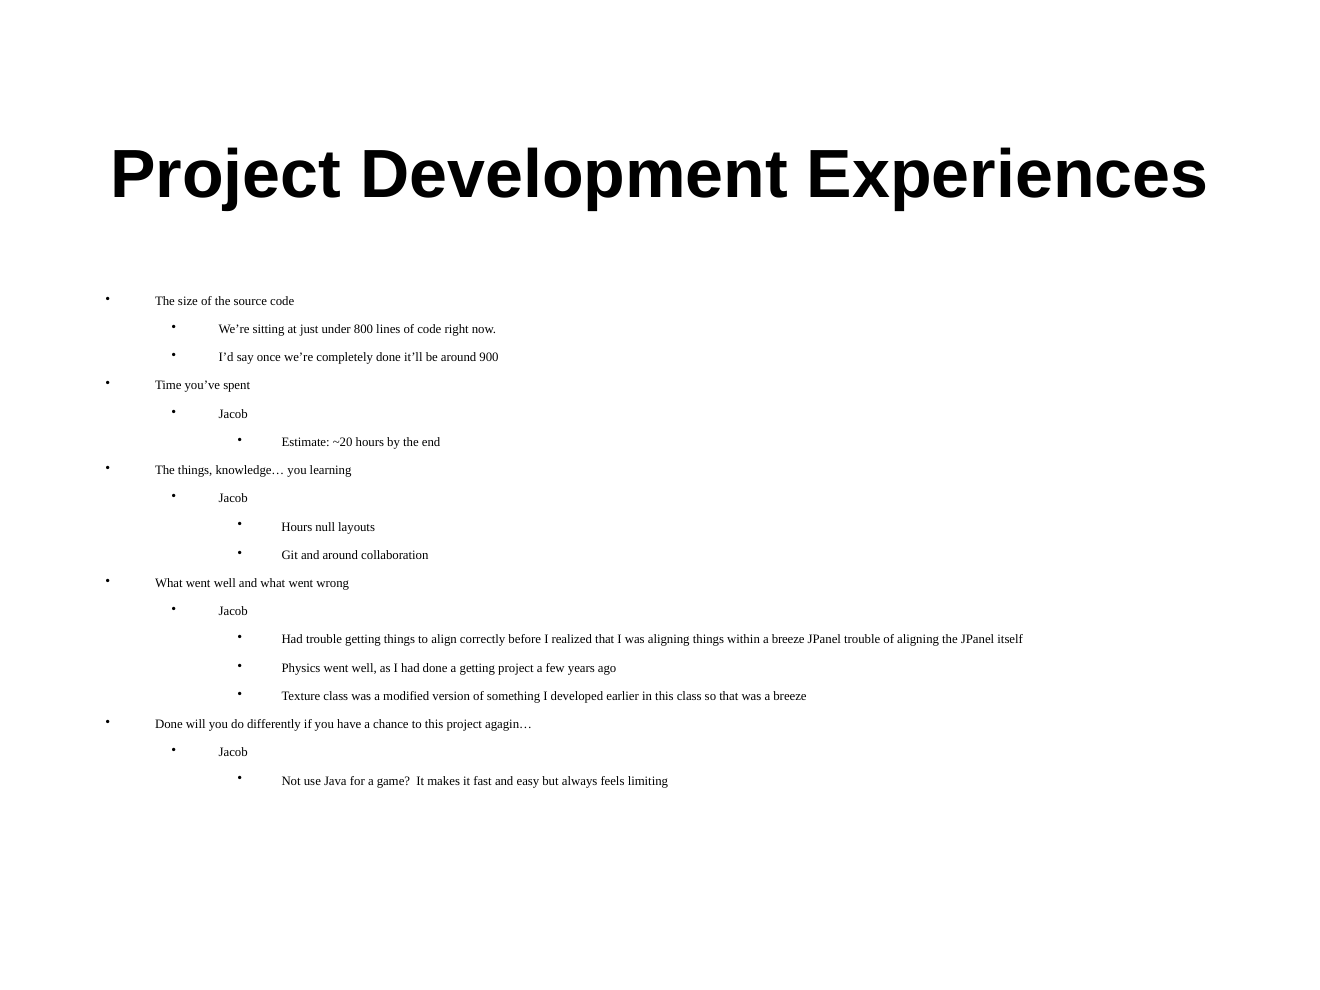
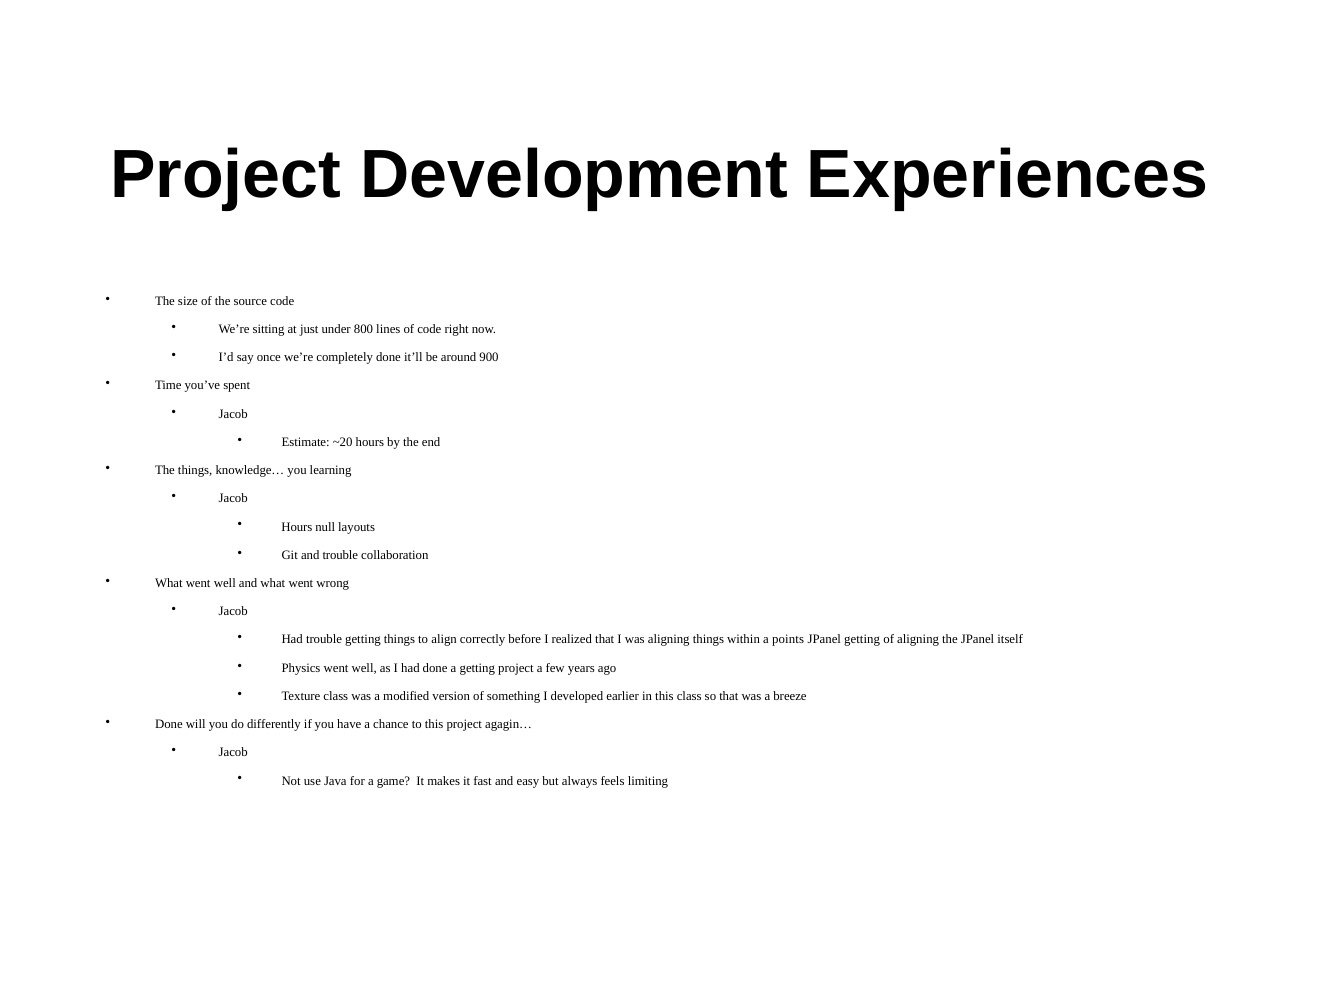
and around: around -> trouble (340, 555)
within a breeze: breeze -> points (788, 640)
JPanel trouble: trouble -> getting (862, 640)
